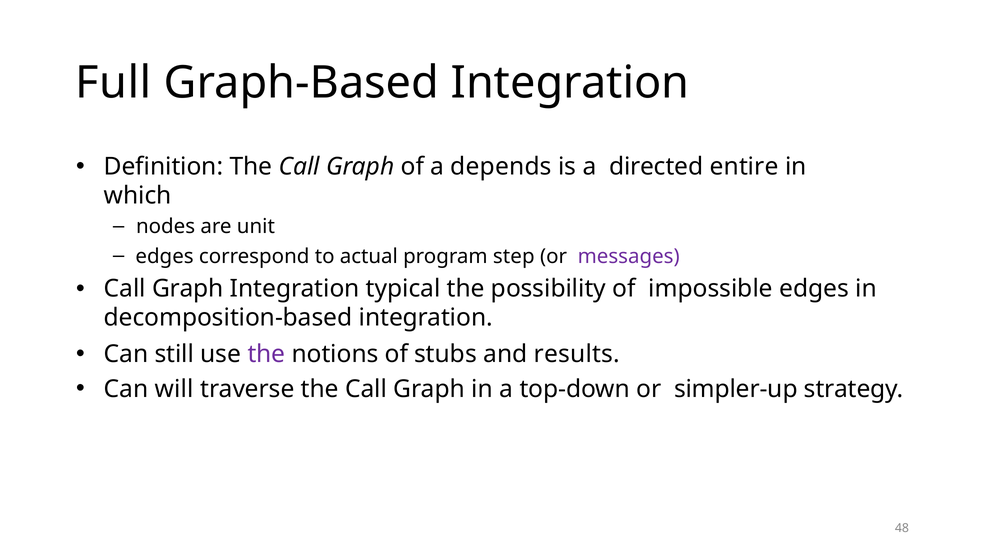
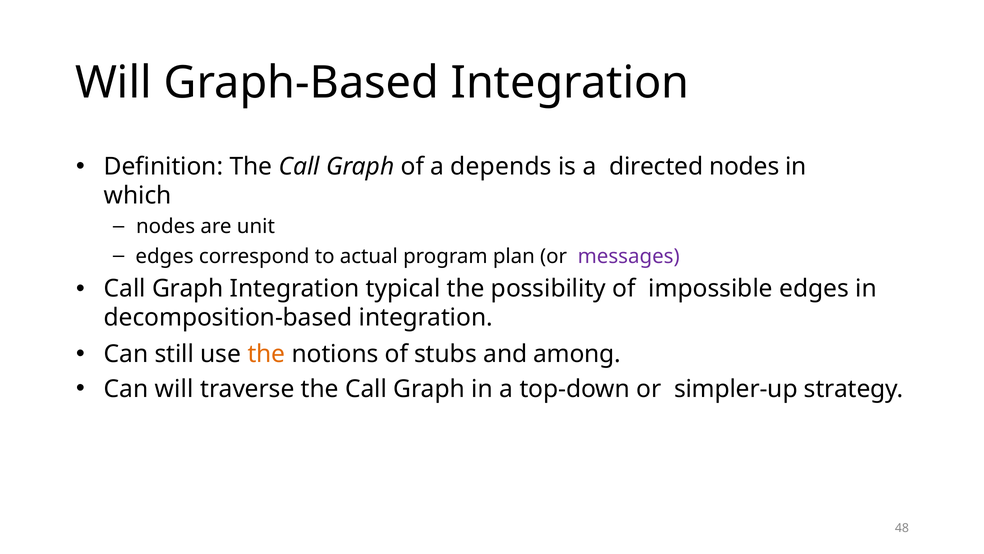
Full: Full -> Will (113, 83)
directed entire: entire -> nodes (744, 167)
step: step -> plan (514, 256)
the colour: purple -> orange (266, 354)
results: results -> among (577, 354)
